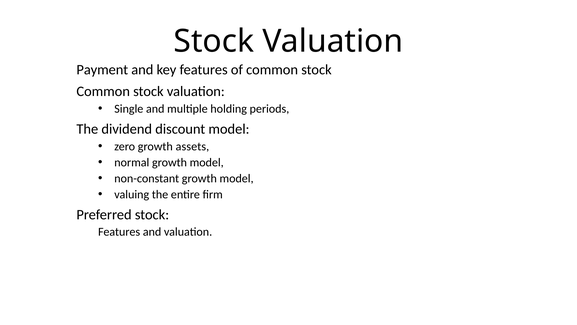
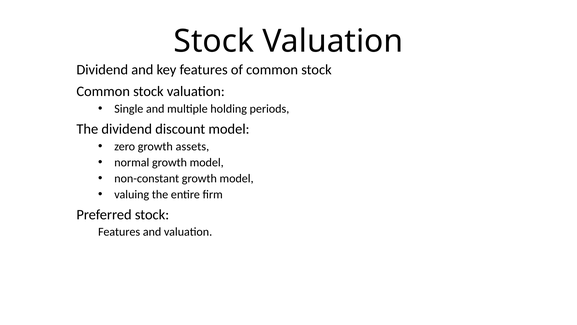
Payment: Payment -> Dividend (102, 70)
